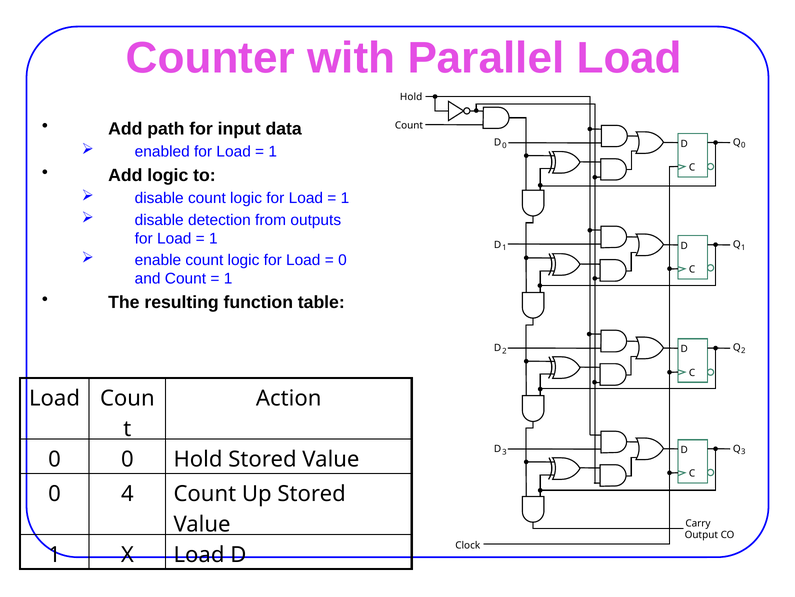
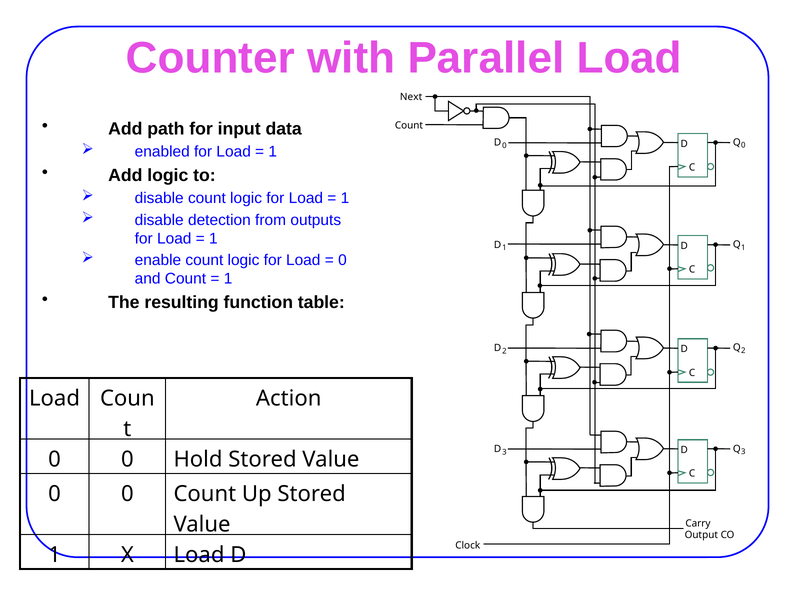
Hold: Hold -> Next (411, 97)
4: 4 -> 0 (127, 493)
